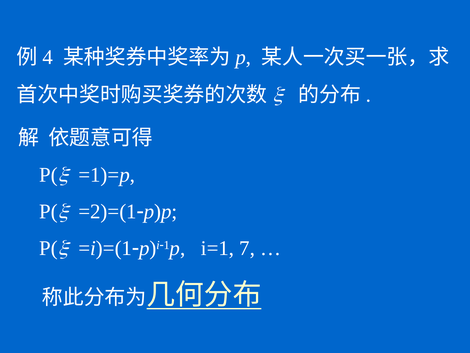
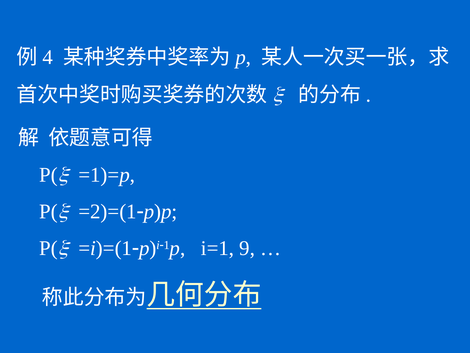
7: 7 -> 9 (247, 248)
